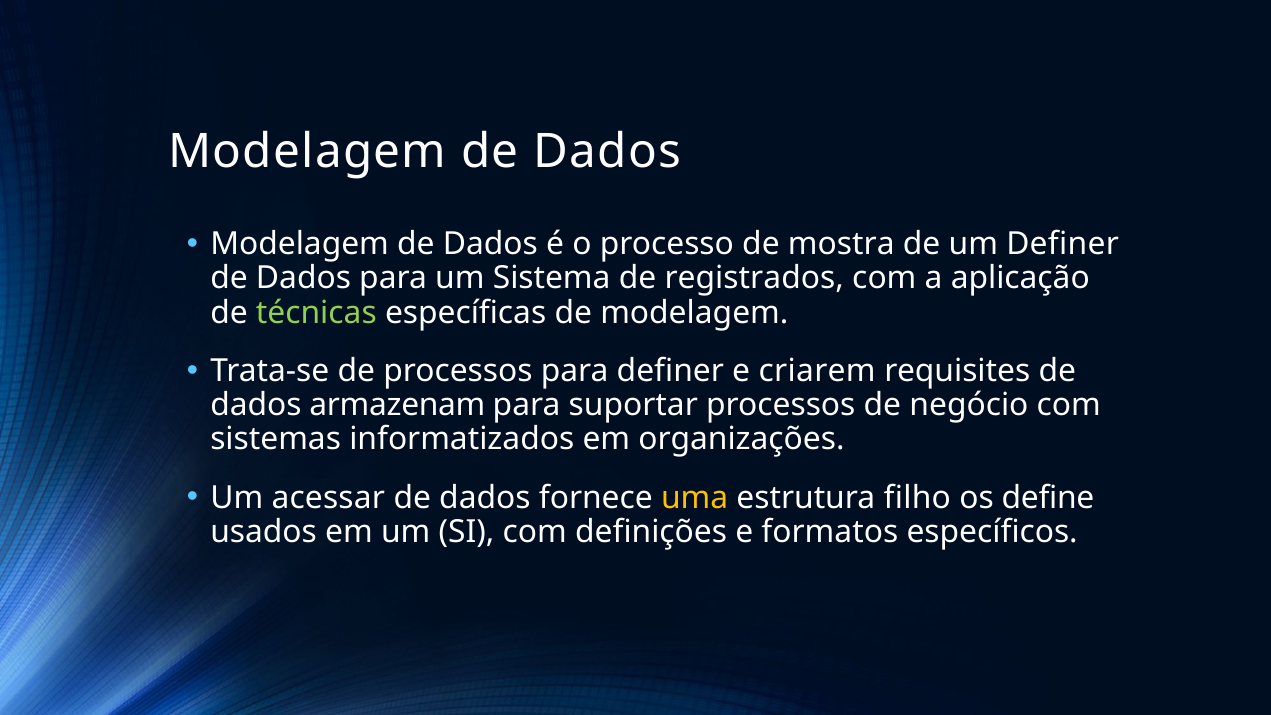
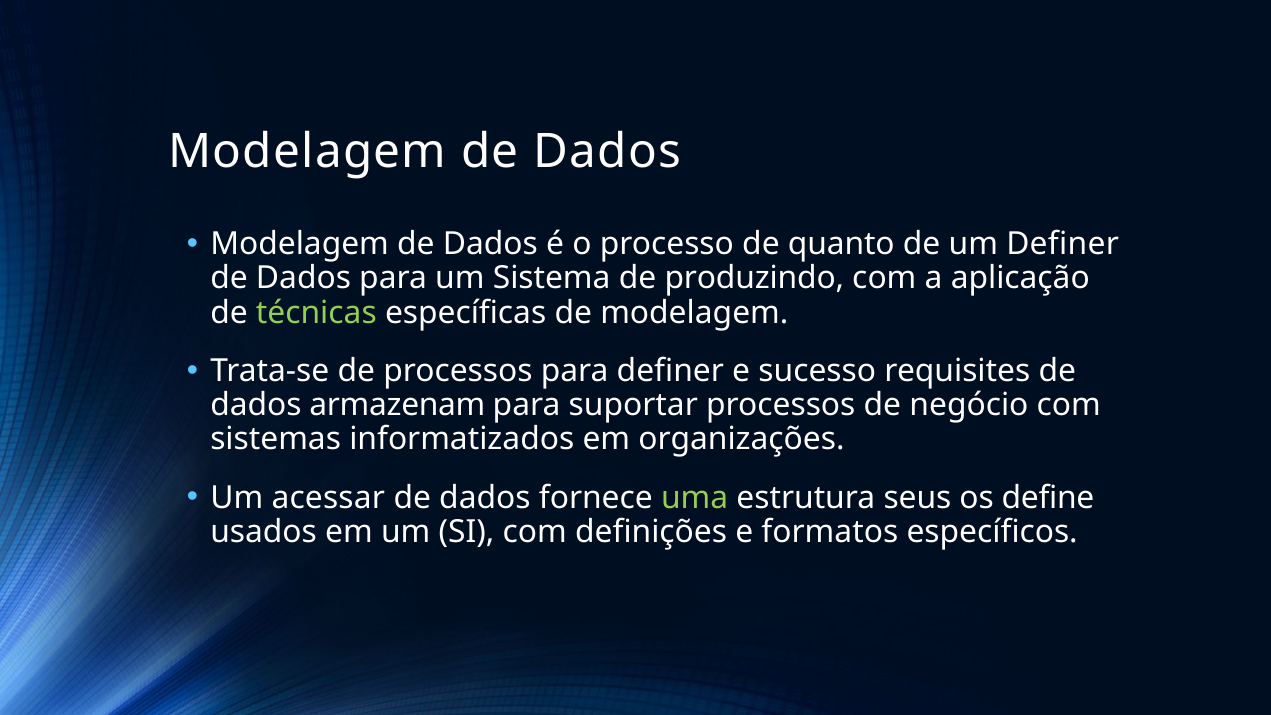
mostra: mostra -> quanto (841, 244)
registrados: registrados -> produzindo (754, 278)
criarem: criarem -> sucesso (817, 371)
uma colour: yellow -> light green (695, 498)
filho: filho -> seus (917, 498)
